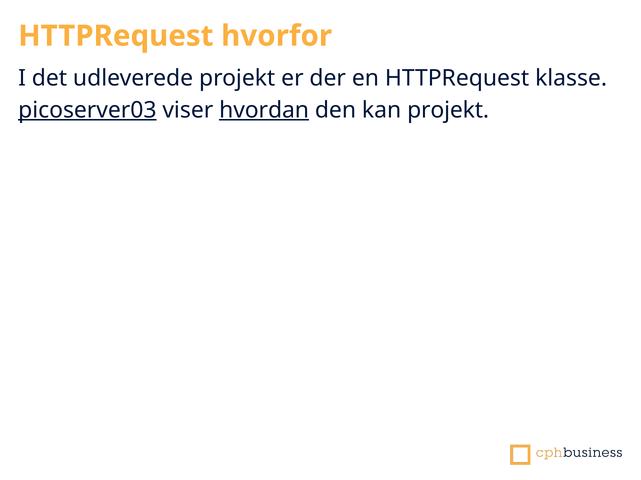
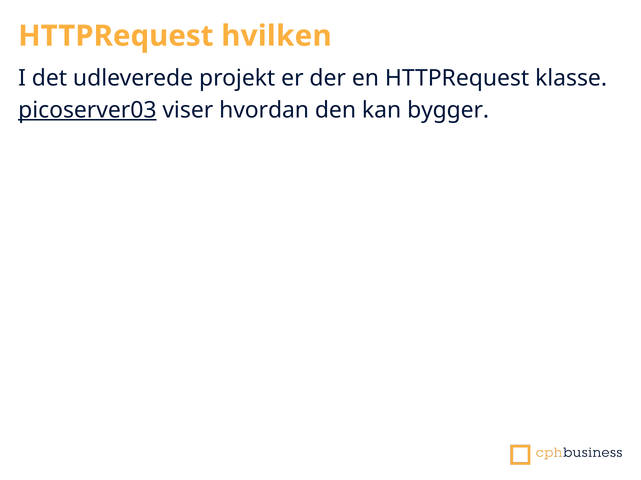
hvorfor: hvorfor -> hvilken (276, 36)
hvordan underline: present -> none (264, 110)
kan projekt: projekt -> bygger (448, 110)
